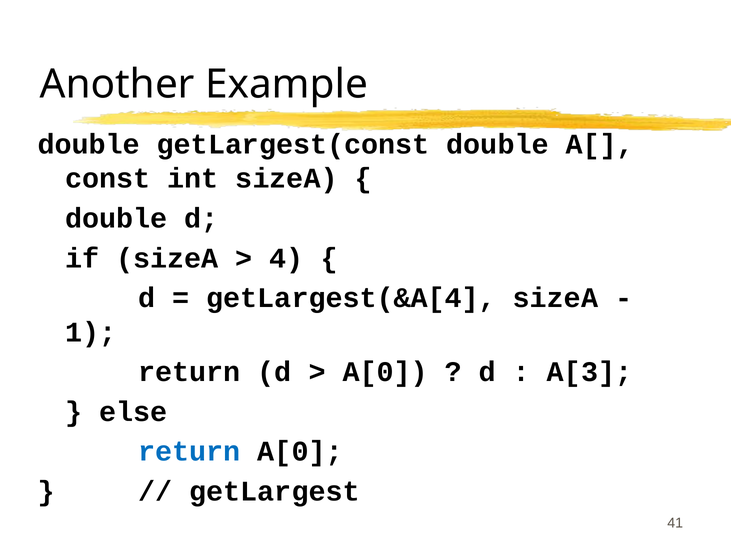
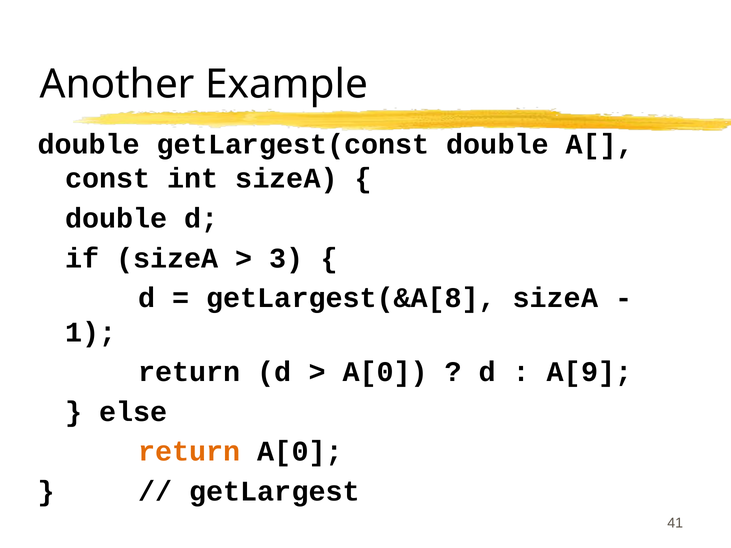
4: 4 -> 3 (286, 258)
getLargest(&A[4: getLargest(&A[4 -> getLargest(&A[8 (351, 298)
A[3: A[3 -> A[9 (590, 372)
return colour: blue -> orange (189, 452)
